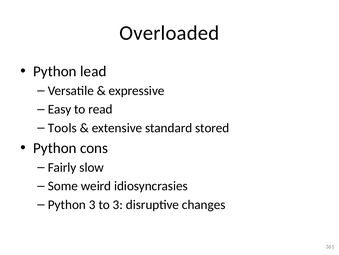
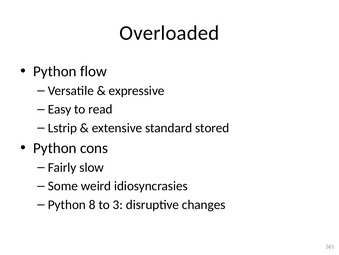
lead: lead -> flow (93, 71)
Tools: Tools -> Lstrip (62, 128)
Python 3: 3 -> 8 (92, 204)
